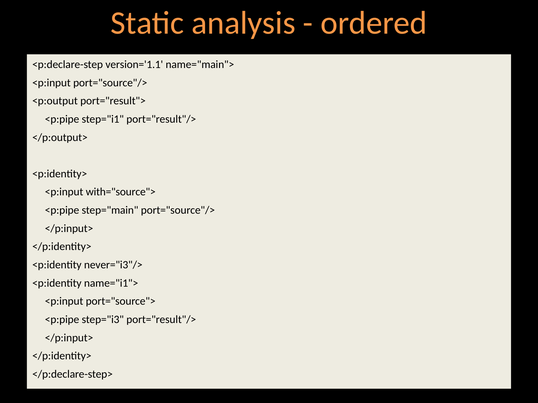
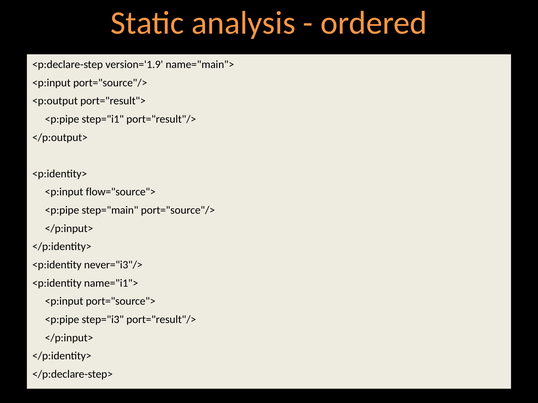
version='1.1: version='1.1 -> version='1.9 (134, 65)
with="source">: with="source"> -> flow="source"> (121, 192)
